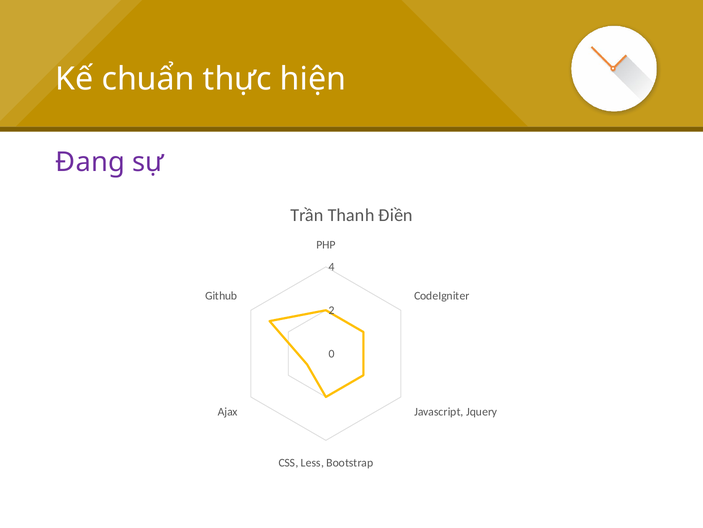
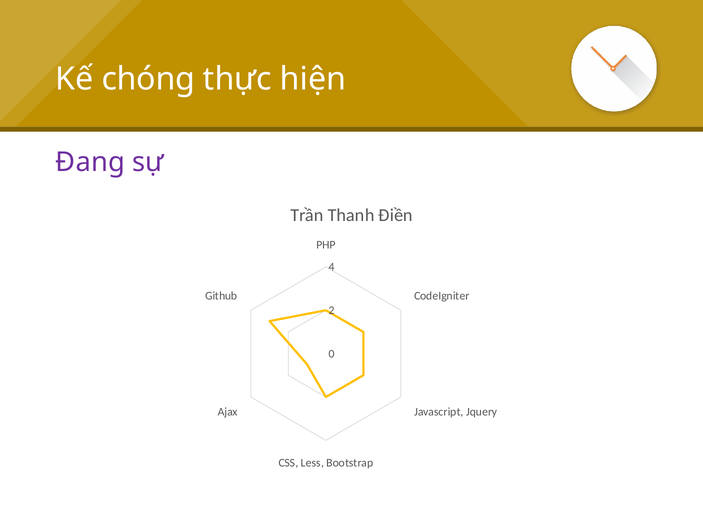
chuẩn: chuẩn -> chóng (148, 79)
